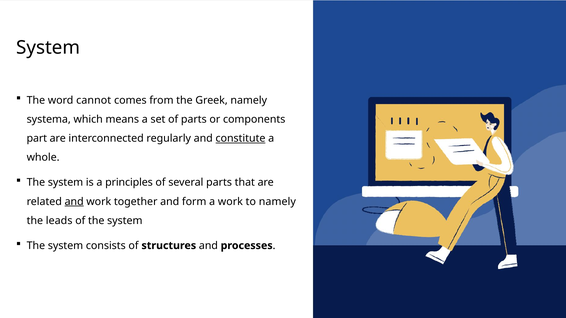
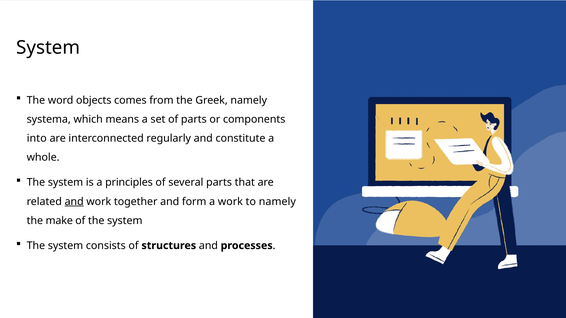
cannot: cannot -> objects (94, 100)
part: part -> into (37, 139)
constitute underline: present -> none (240, 139)
leads: leads -> make (59, 221)
